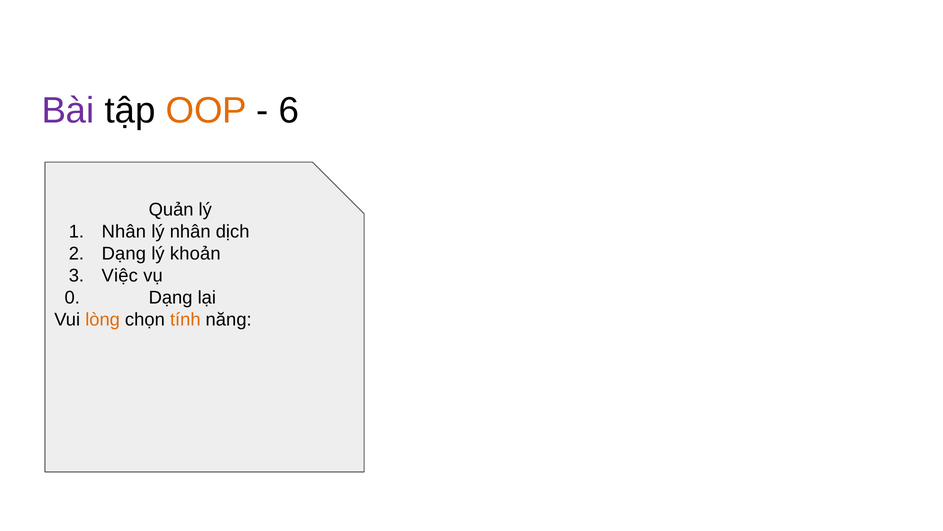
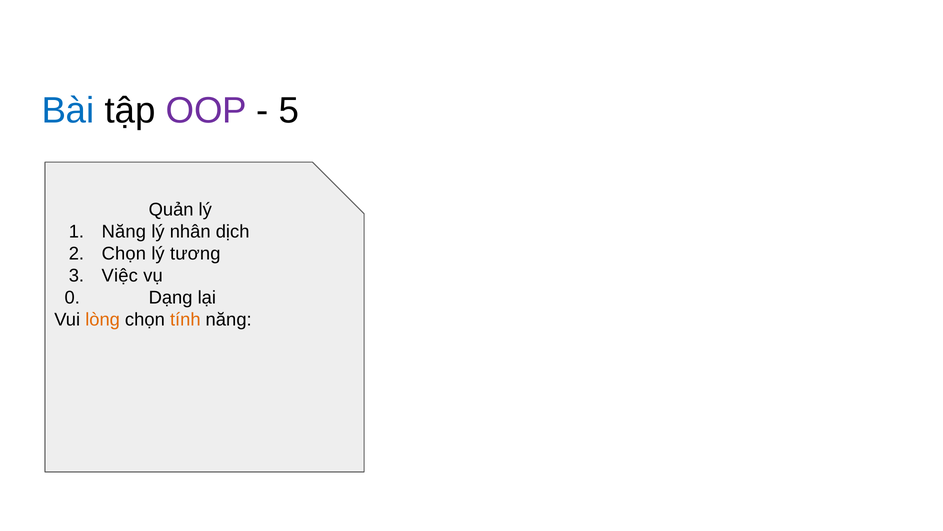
Bài colour: purple -> blue (68, 111)
OOP colour: orange -> purple (206, 111)
6: 6 -> 5 (289, 111)
Nhân: Nhân -> Năng (124, 231)
Dạng: Dạng -> Chọn (124, 253)
khoản: khoản -> tương (195, 253)
